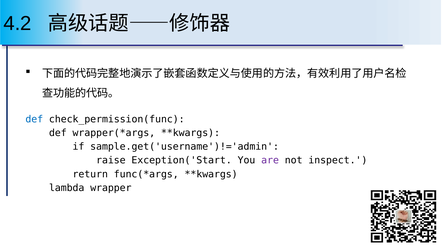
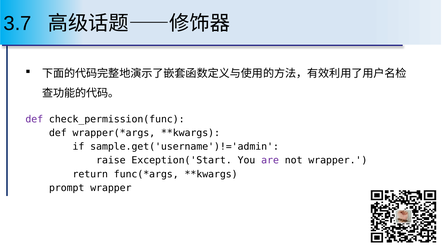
4.2: 4.2 -> 3.7 (18, 24)
def colour: blue -> purple (34, 120)
not inspect: inspect -> wrapper (338, 161)
lambda: lambda -> prompt (67, 188)
